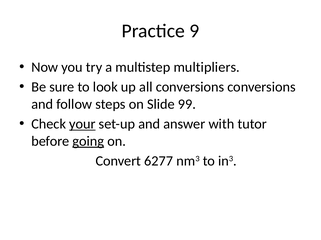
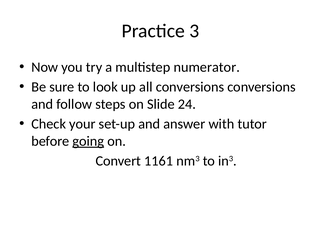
9: 9 -> 3 (194, 31)
multipliers: multipliers -> numerator (207, 67)
99: 99 -> 24 (187, 104)
your underline: present -> none (82, 124)
6277: 6277 -> 1161 (159, 162)
